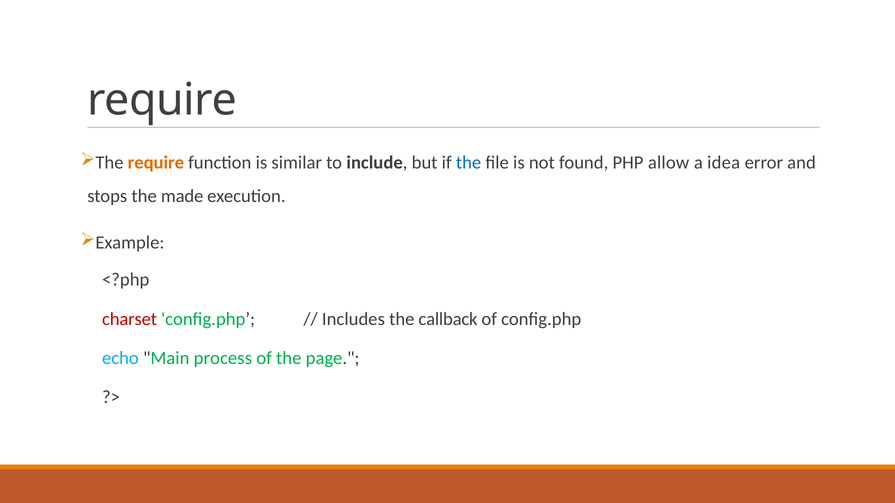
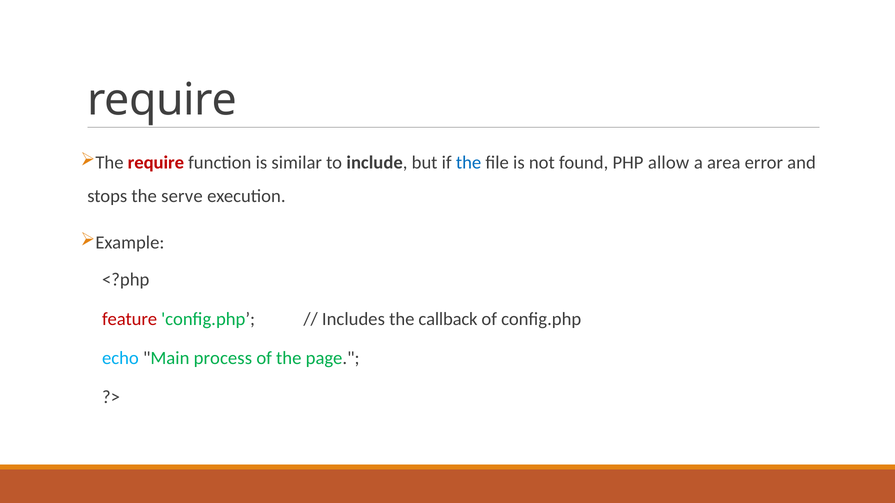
require colour: orange -> red (156, 163)
idea: idea -> area (724, 163)
made: made -> serve (182, 196)
charset: charset -> feature (130, 319)
